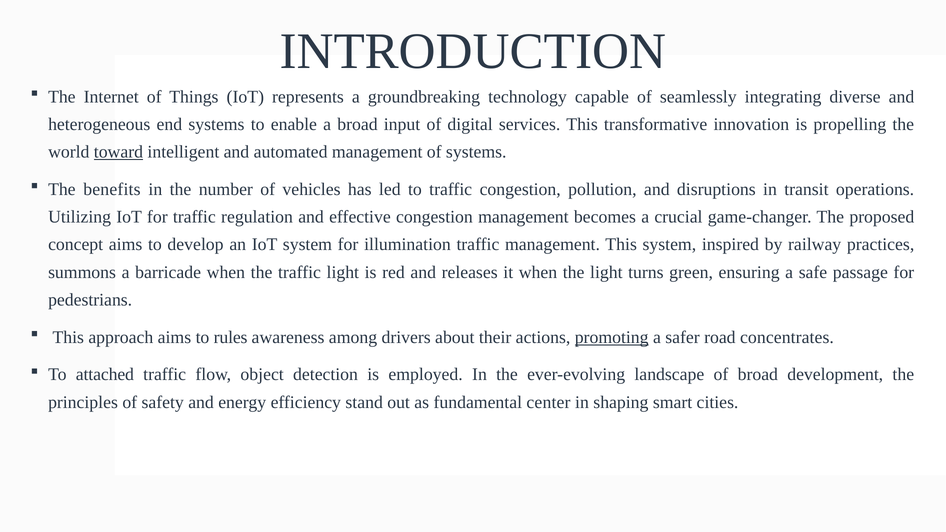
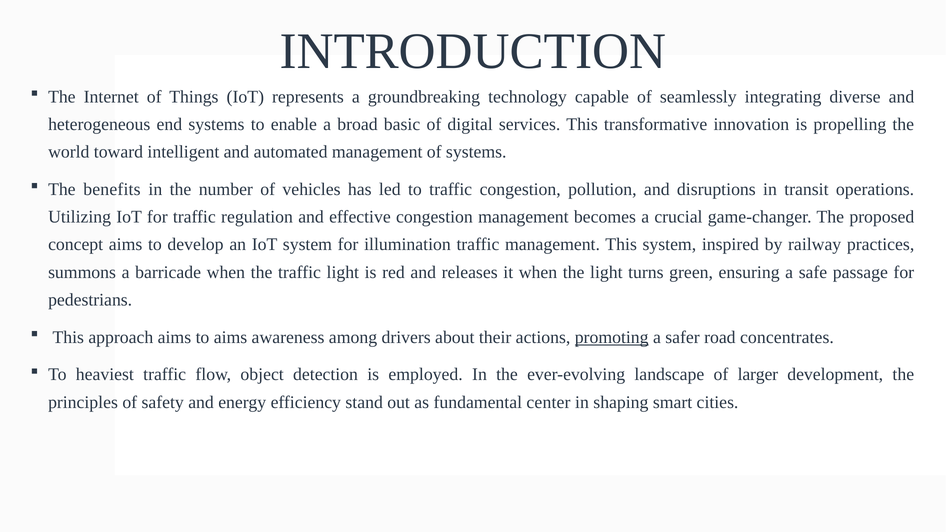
input: input -> basic (402, 124)
toward underline: present -> none (118, 152)
to rules: rules -> aims (231, 337)
attached: attached -> heaviest (105, 375)
of broad: broad -> larger (758, 375)
